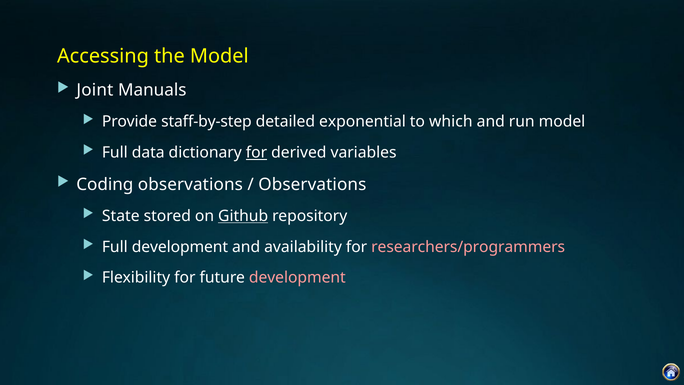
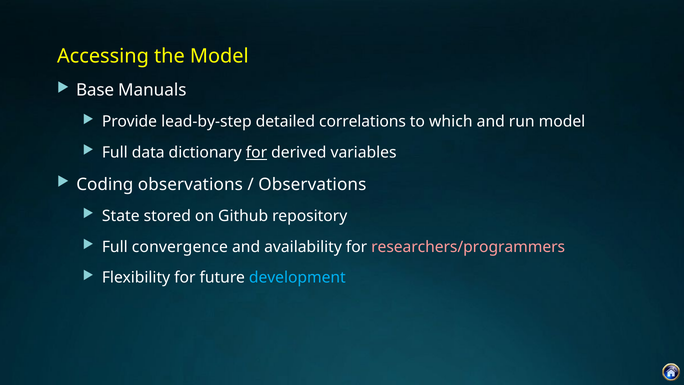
Joint: Joint -> Base (95, 90)
staff-by-step: staff-by-step -> lead-by-step (206, 122)
exponential: exponential -> correlations (363, 122)
Github underline: present -> none (243, 216)
Full development: development -> convergence (180, 247)
development colour: pink -> light blue (297, 278)
